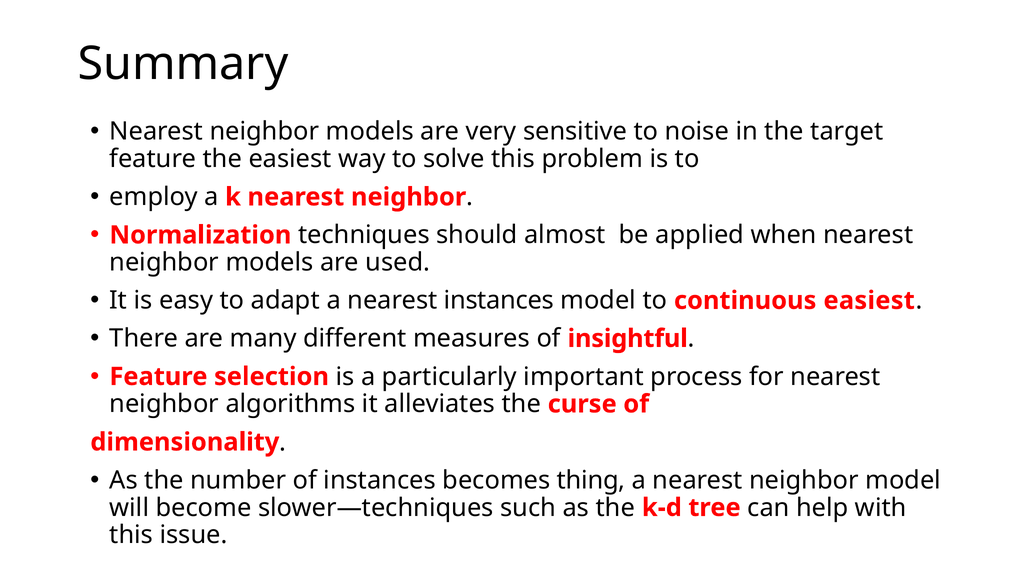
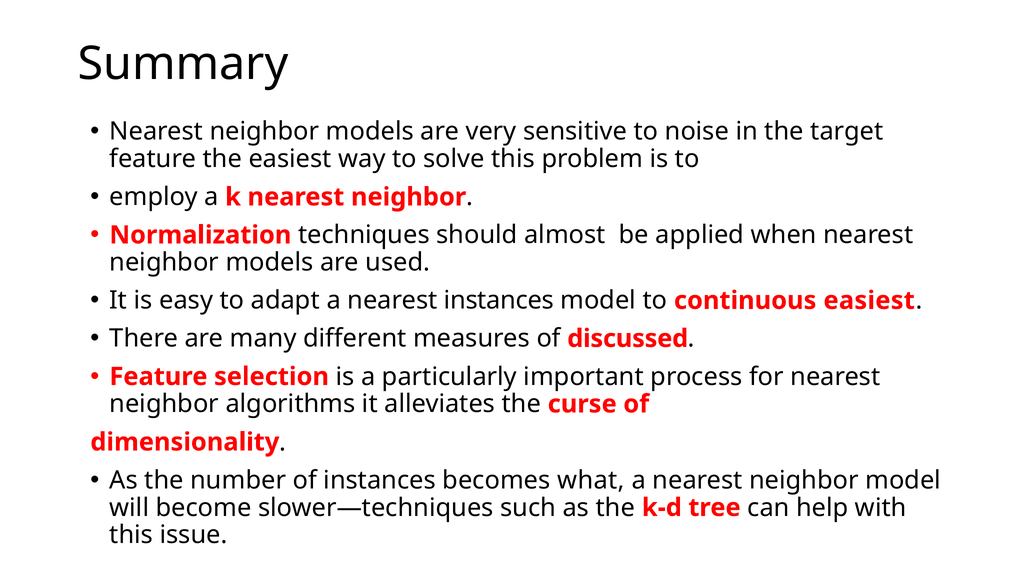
insightful: insightful -> discussed (628, 339)
thing: thing -> what (591, 481)
